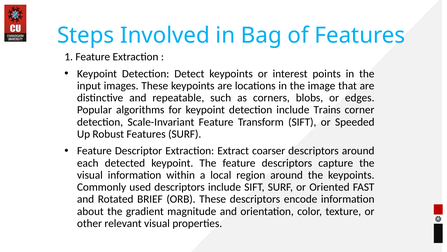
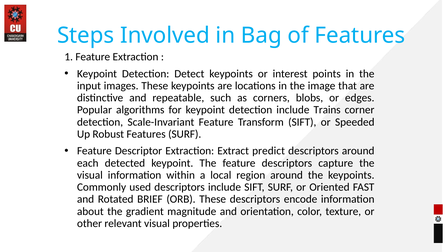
coarser: coarser -> predict (269, 151)
